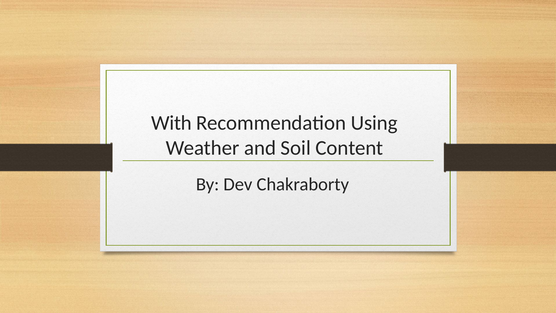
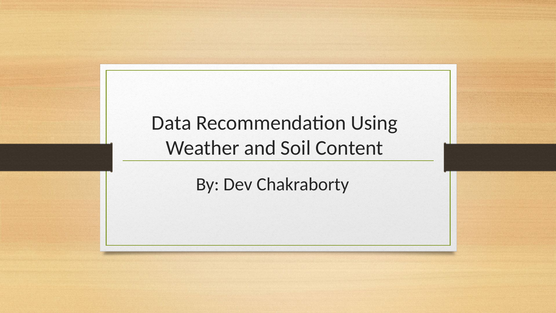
With: With -> Data (171, 123)
